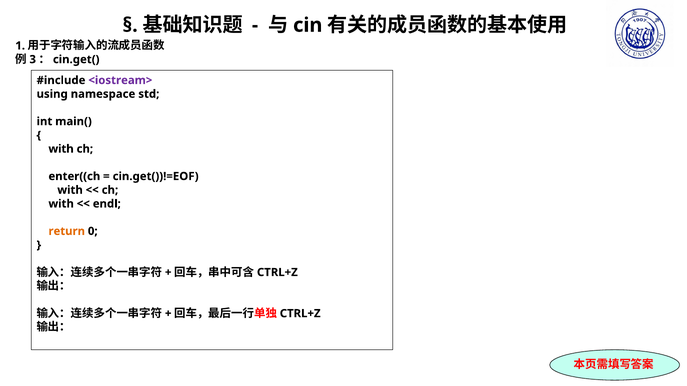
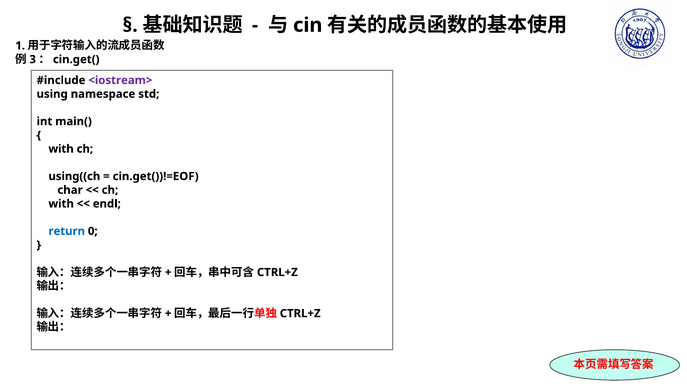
enter((ch: enter((ch -> using((ch (74, 176)
with: with -> char (70, 190)
return colour: orange -> blue (67, 231)
